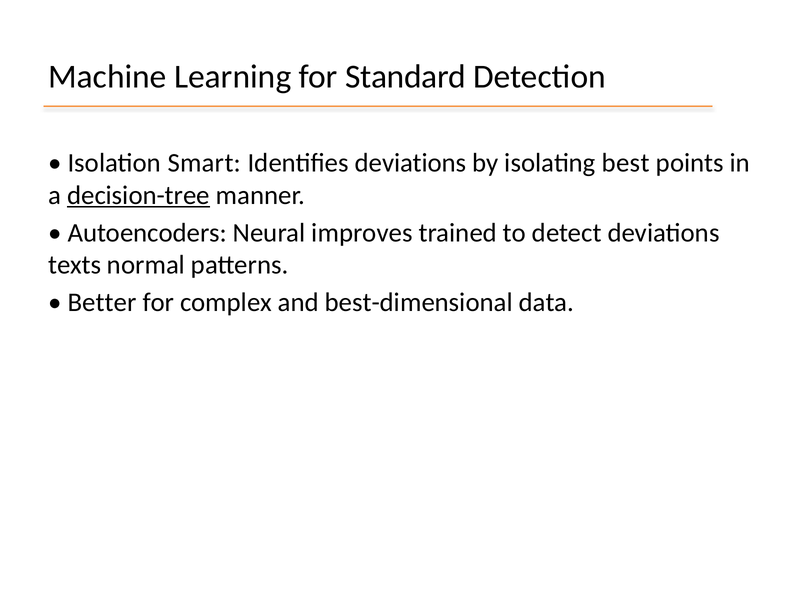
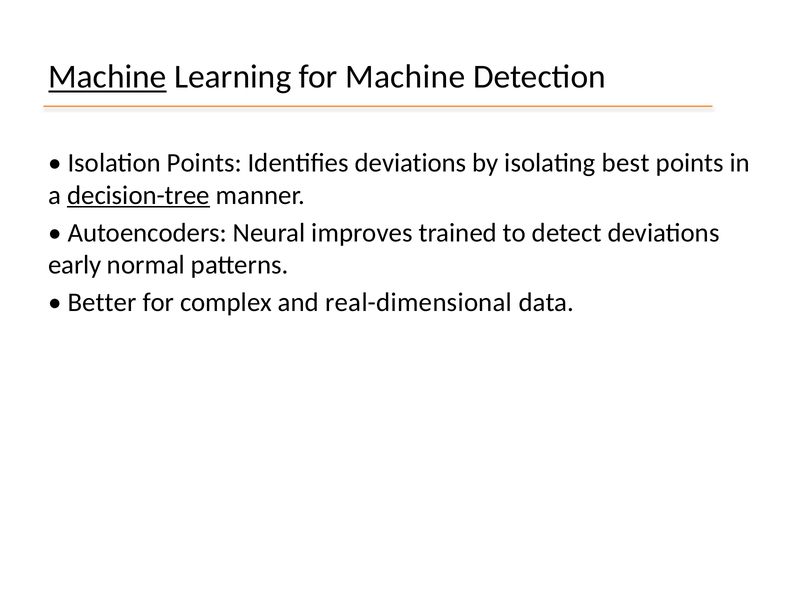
Machine underline: none -> present (107, 77)
for Standard: Standard -> Machine (405, 77)
Isolation Smart: Smart -> Points (204, 163)
texts: texts -> early (75, 265)
best-dimensional: best-dimensional -> real-dimensional (419, 302)
